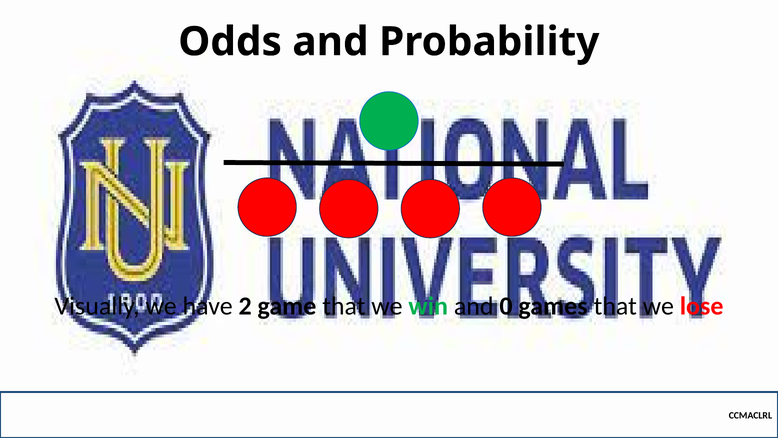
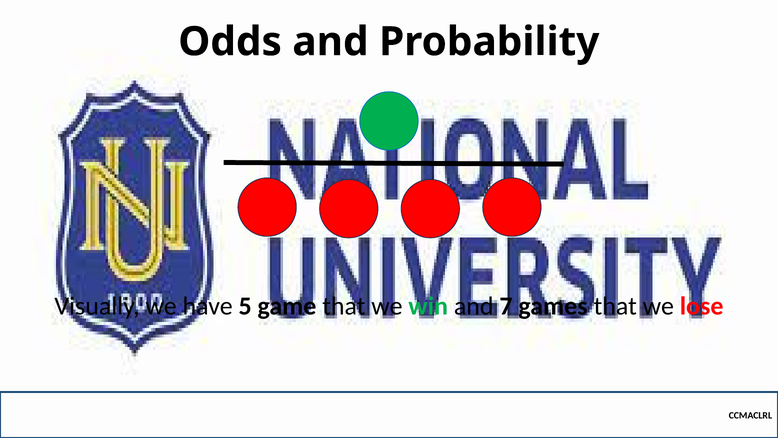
2: 2 -> 5 (245, 306)
0: 0 -> 7 (506, 306)
